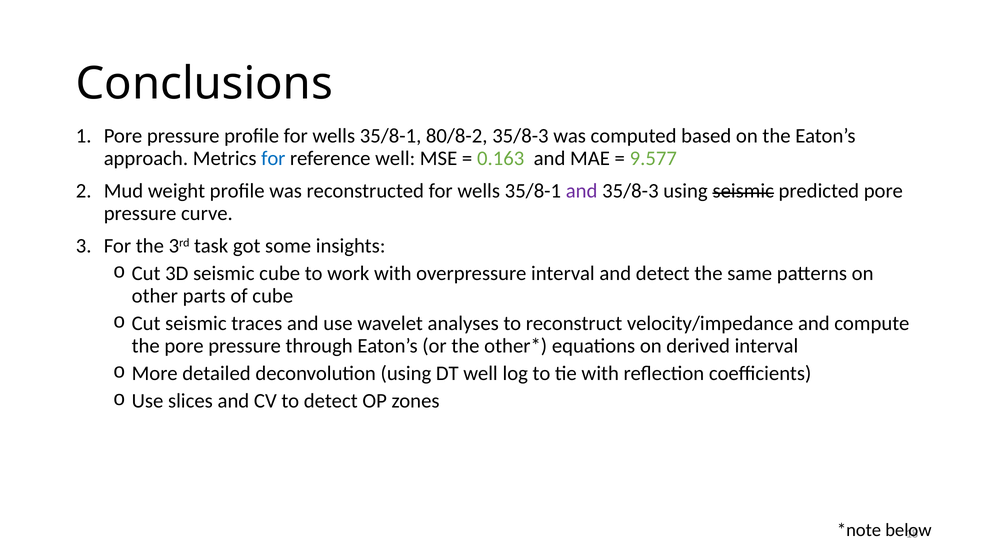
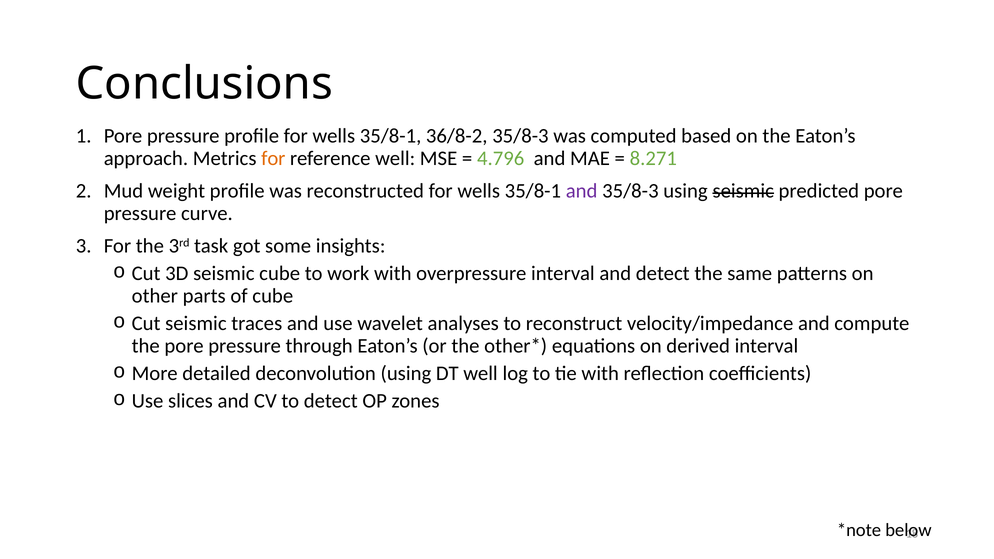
80/8-2: 80/8-2 -> 36/8-2 (457, 136)
for colour: blue -> orange (273, 158)
0.163: 0.163 -> 4.796 (501, 158)
9.577: 9.577 -> 8.271 (653, 158)
